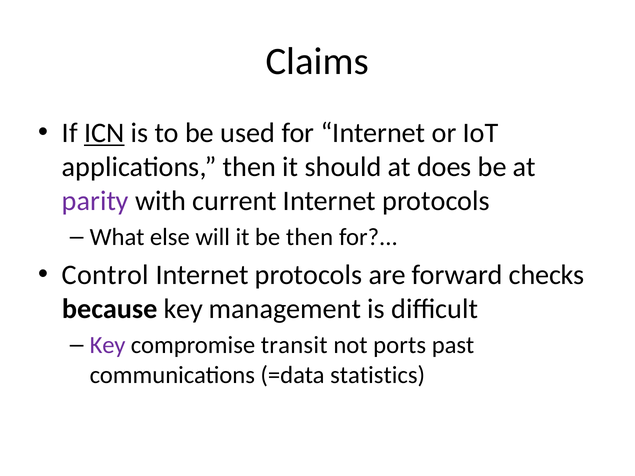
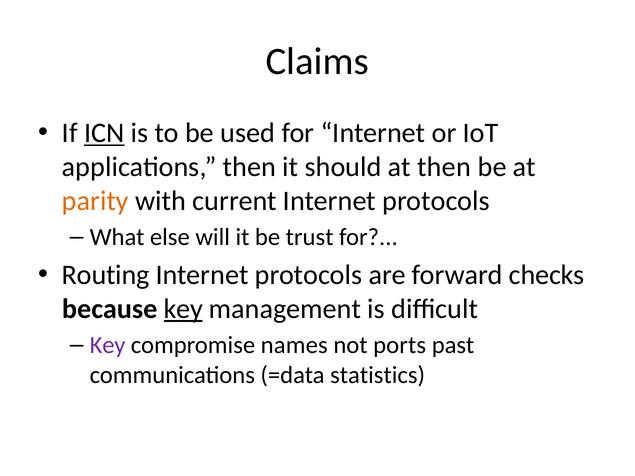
at does: does -> then (444, 167)
parity colour: purple -> orange (95, 201)
be then: then -> trust (310, 237)
Control: Control -> Routing (106, 275)
key underline: none -> present (183, 309)
transit: transit -> names (294, 345)
